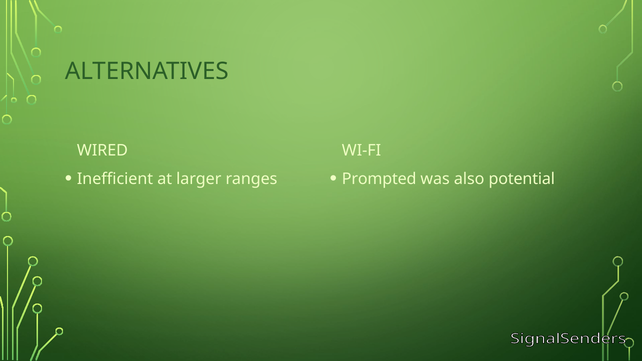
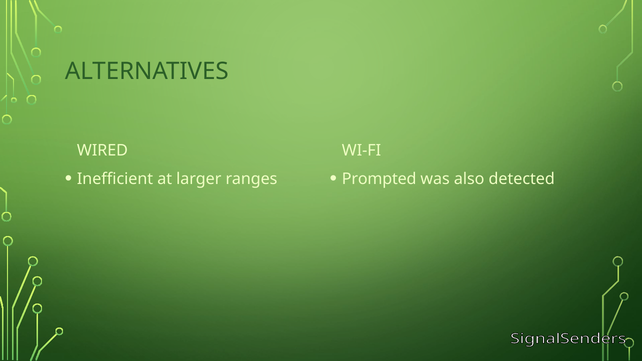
potential: potential -> detected (522, 179)
